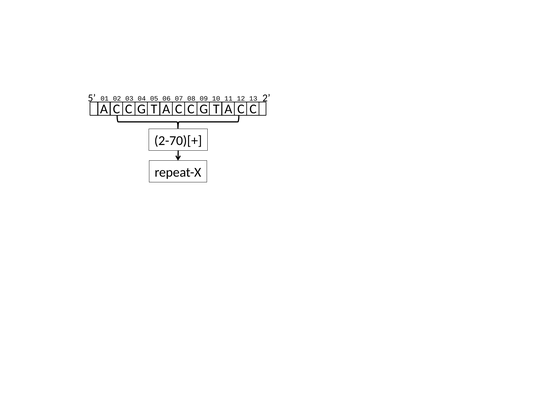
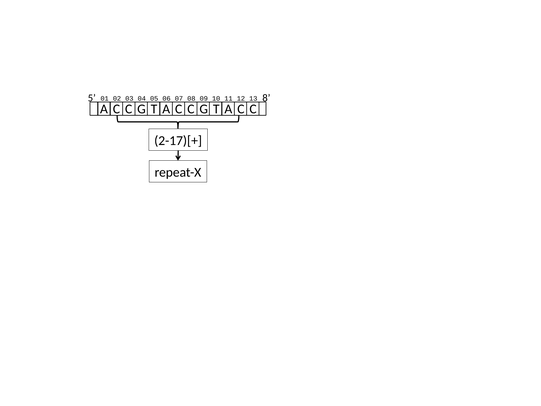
2: 2 -> 8 (266, 98)
2-70)[+: 2-70)[+ -> 2-17)[+ (178, 141)
